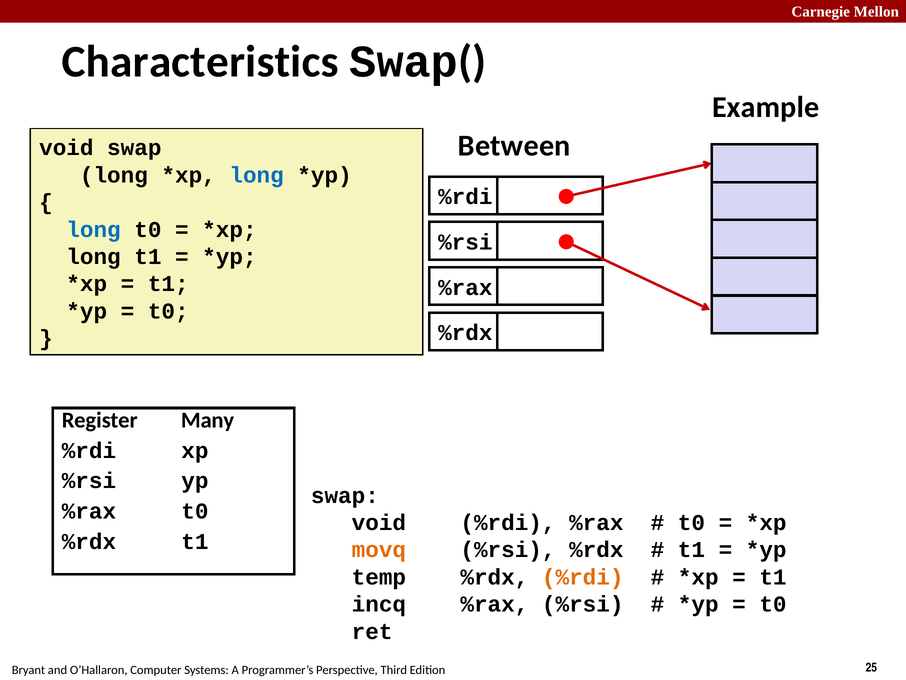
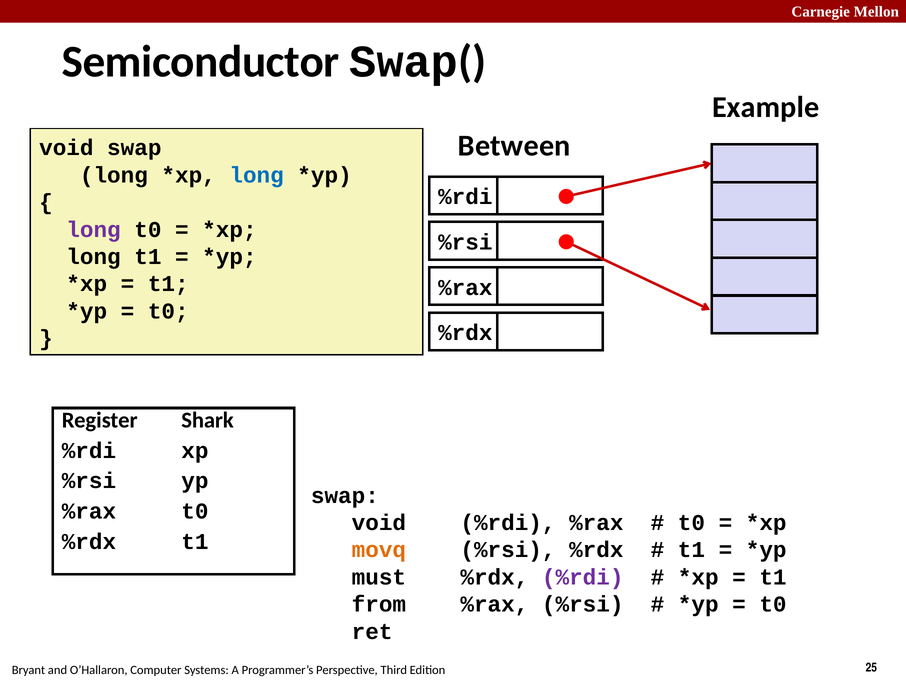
Characteristics: Characteristics -> Semiconductor (201, 62)
long colour: blue -> purple (94, 229)
Many: Many -> Shark (208, 420)
temp: temp -> must (379, 577)
%rdi colour: orange -> purple (583, 577)
incq: incq -> from (379, 604)
